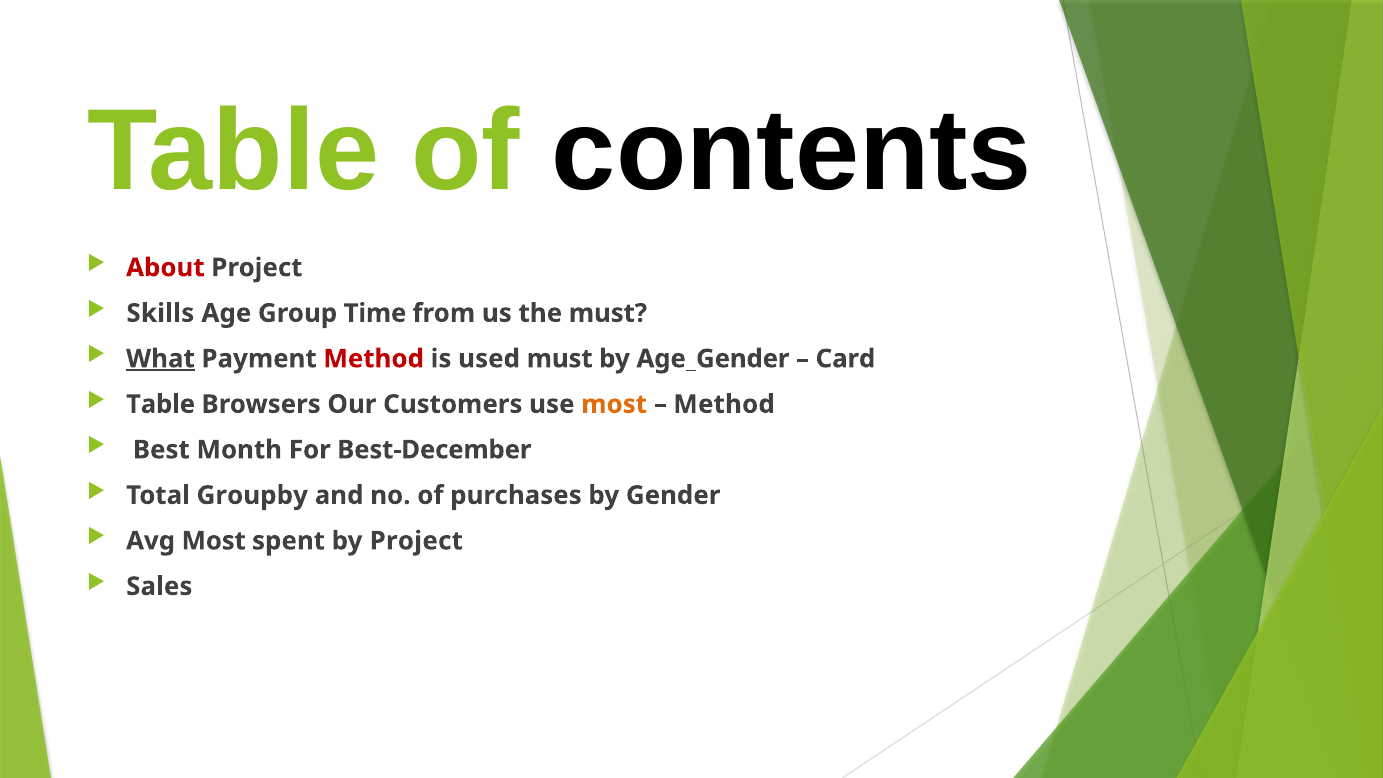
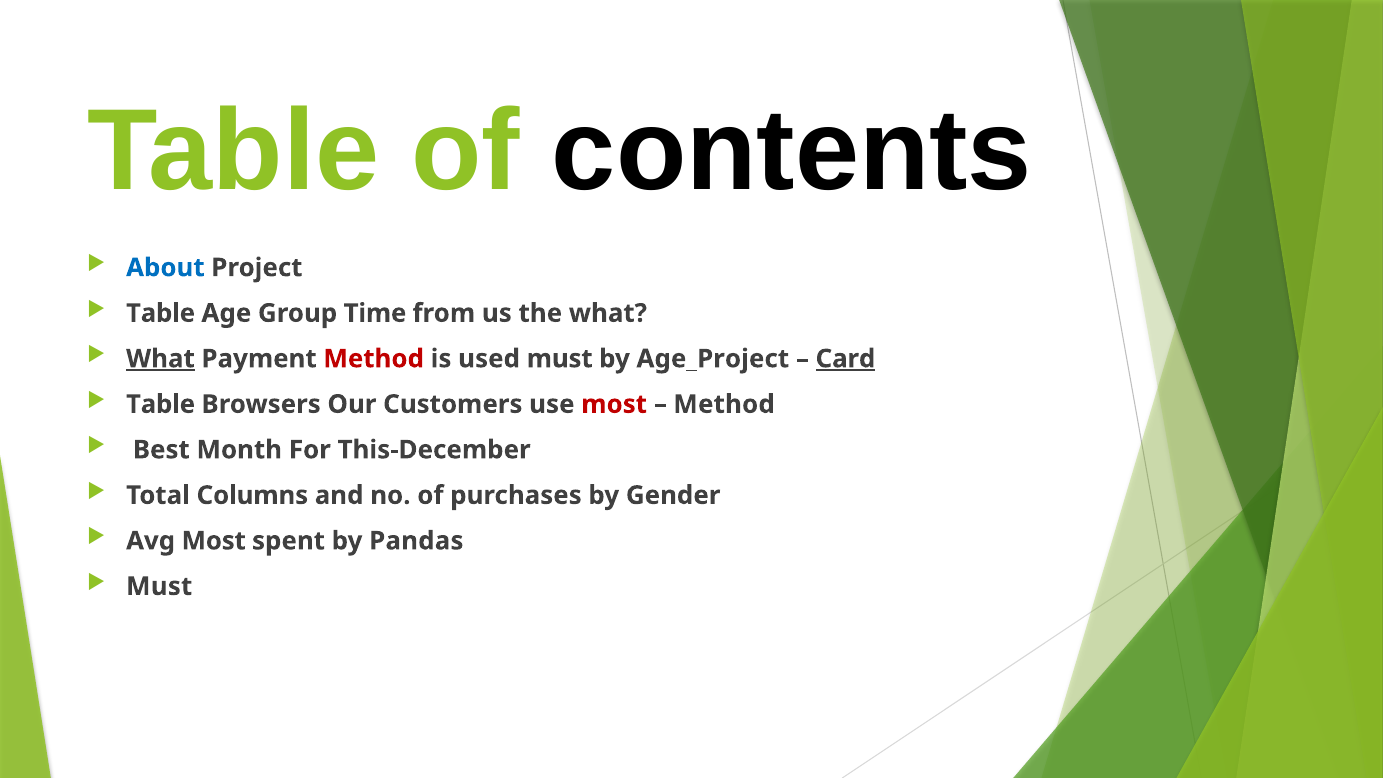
About colour: red -> blue (165, 268)
Skills: Skills -> Table (161, 313)
the must: must -> what (608, 313)
Age_Gender: Age_Gender -> Age_Project (713, 359)
Card underline: none -> present (845, 359)
most colour: orange -> red (614, 404)
Best-December: Best-December -> This-December (434, 450)
Groupby: Groupby -> Columns (252, 495)
by Project: Project -> Pandas (416, 541)
Sales: Sales -> Must (159, 586)
